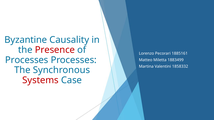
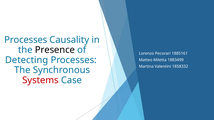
Byzantine: Byzantine -> Processes (26, 40)
Presence colour: red -> black (55, 50)
Processes: Processes -> Detecting (27, 60)
